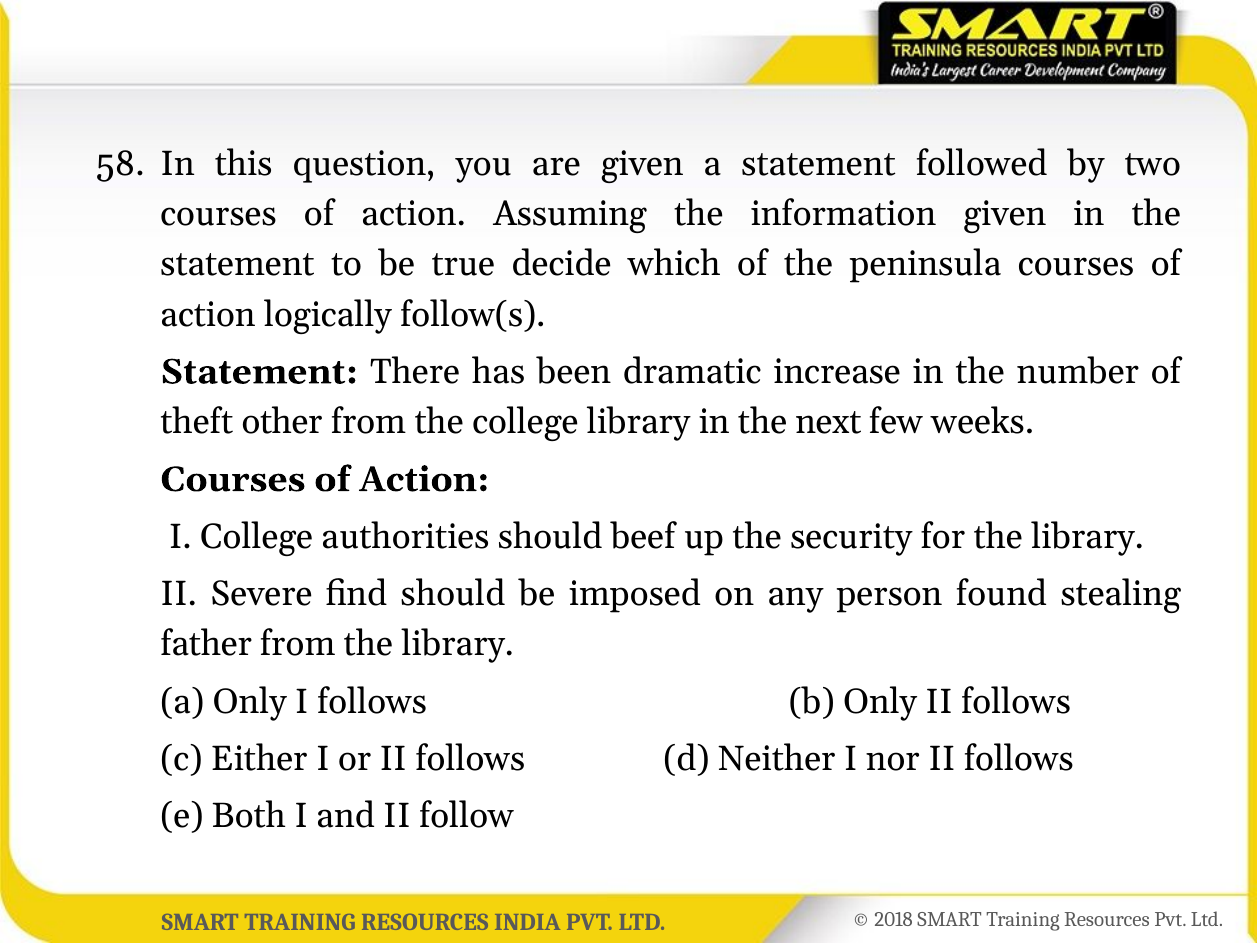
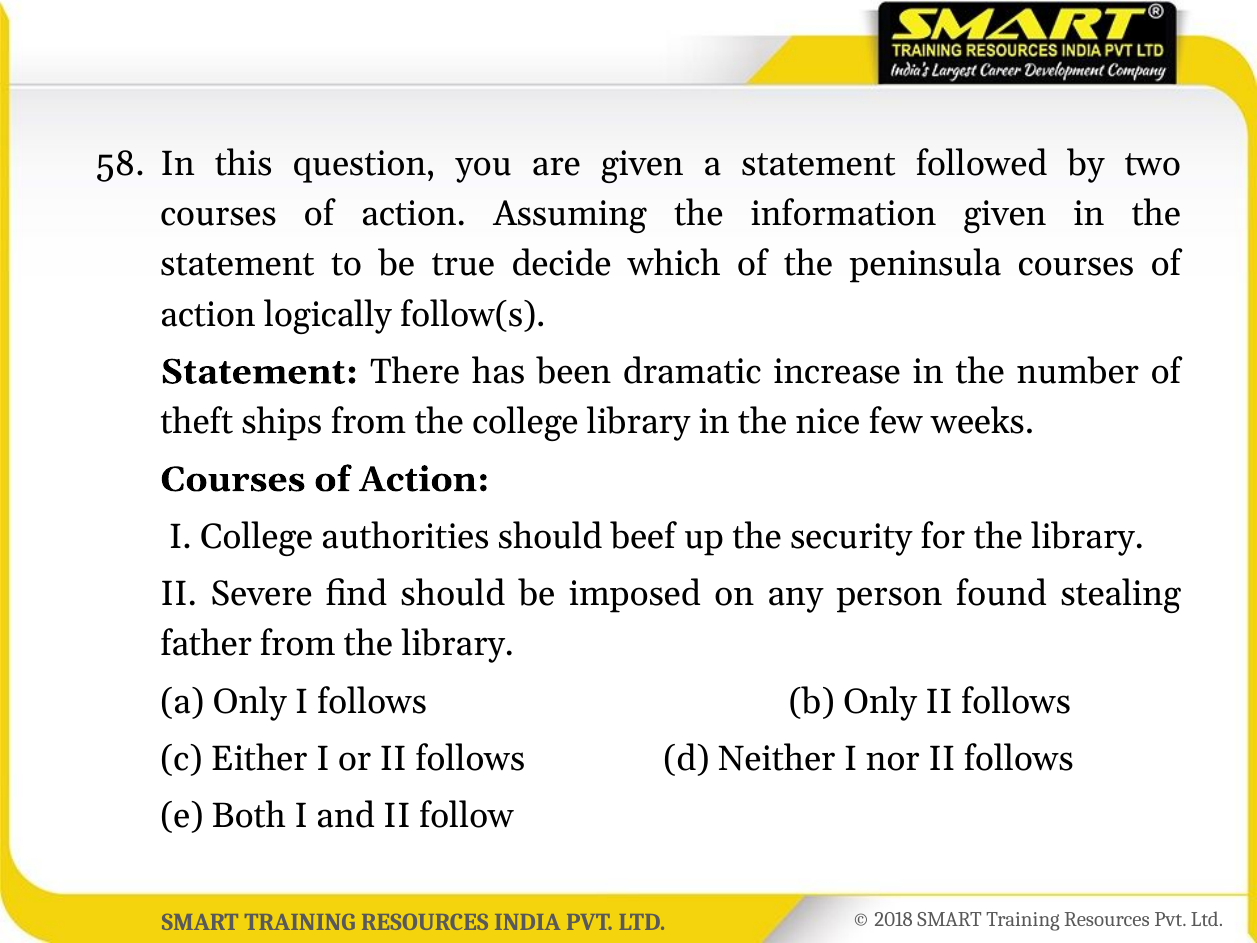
other: other -> ships (282, 422)
next: next -> nice (828, 422)
